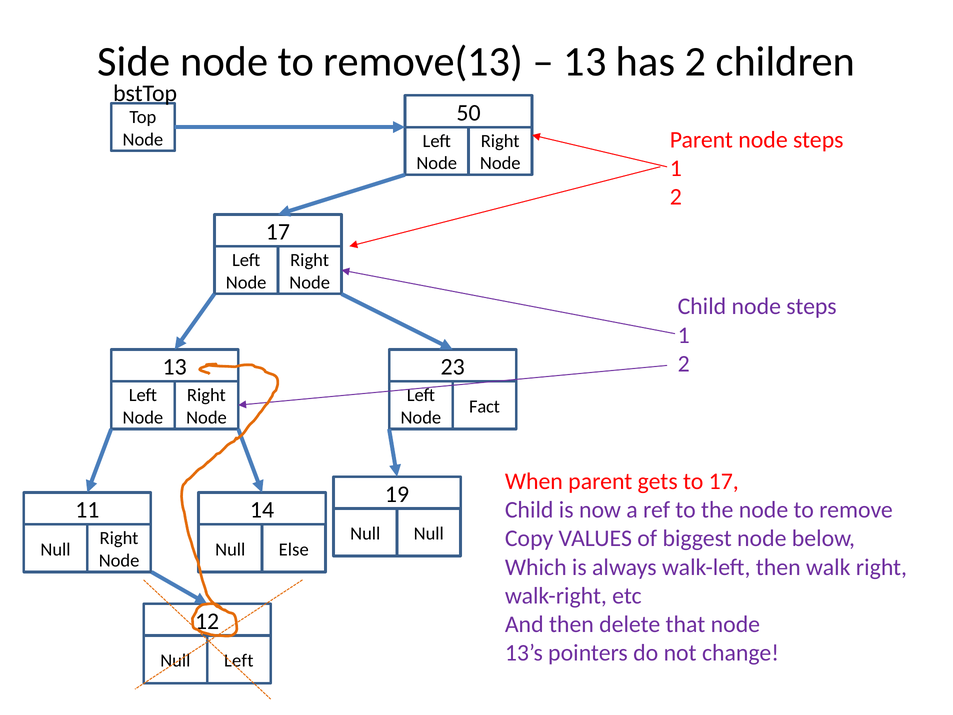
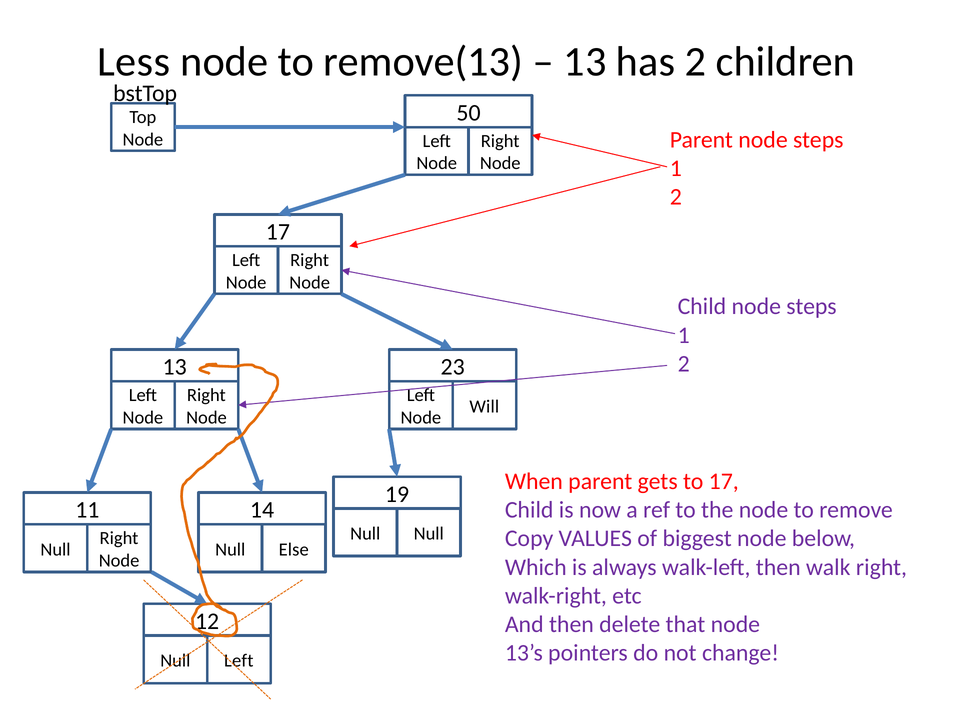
Side: Side -> Less (134, 62)
Fact: Fact -> Will (484, 406)
